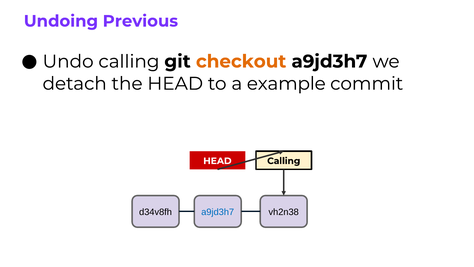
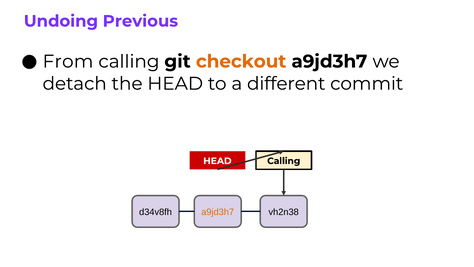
Undo: Undo -> From (68, 61)
example: example -> different (286, 84)
a9jd3h7 colour: blue -> orange (218, 212)
